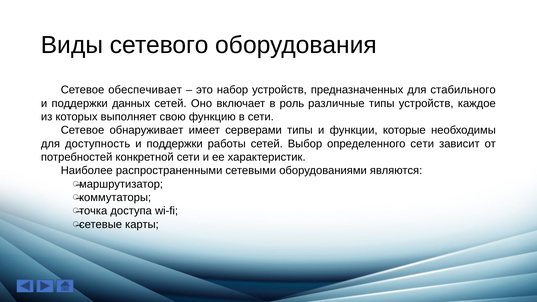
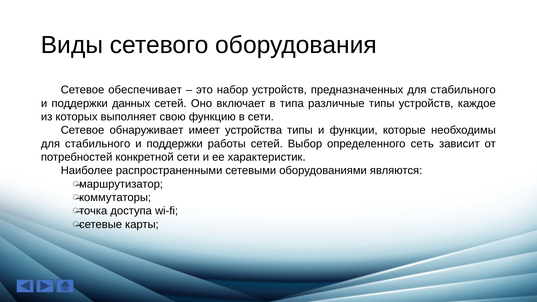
роль: роль -> типа (292, 103)
серверами: серверами -> устройства (254, 130)
доступность: доступность -> стабильного (98, 144)
определенного сети: сети -> сеть (422, 144)
